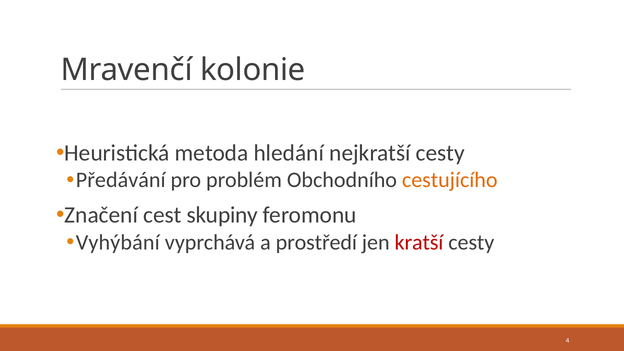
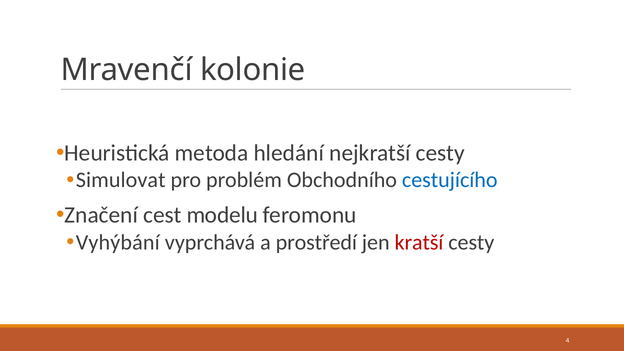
Předávání: Předávání -> Simulovat (121, 180)
cestujícího colour: orange -> blue (450, 180)
skupiny: skupiny -> modelu (222, 215)
